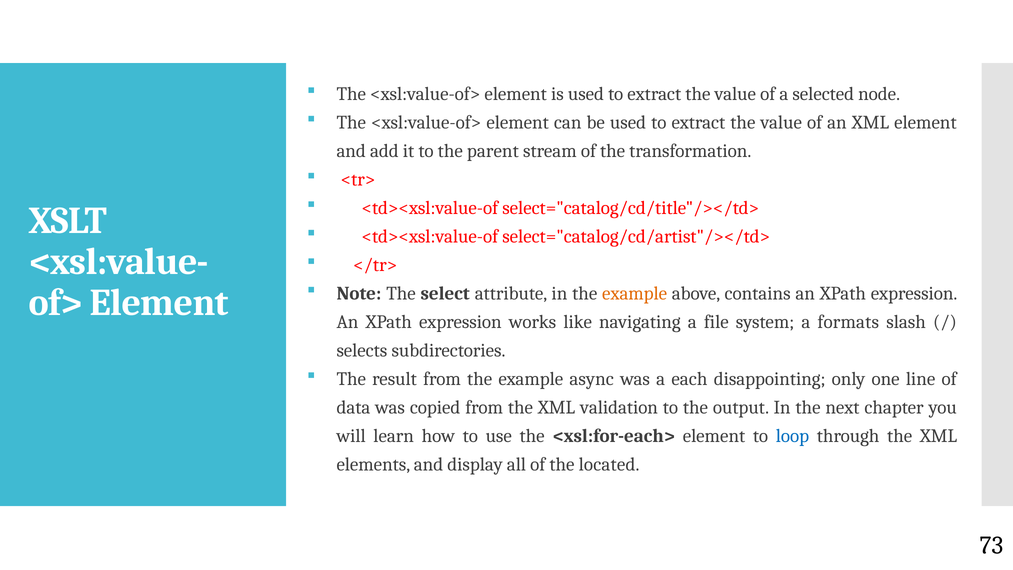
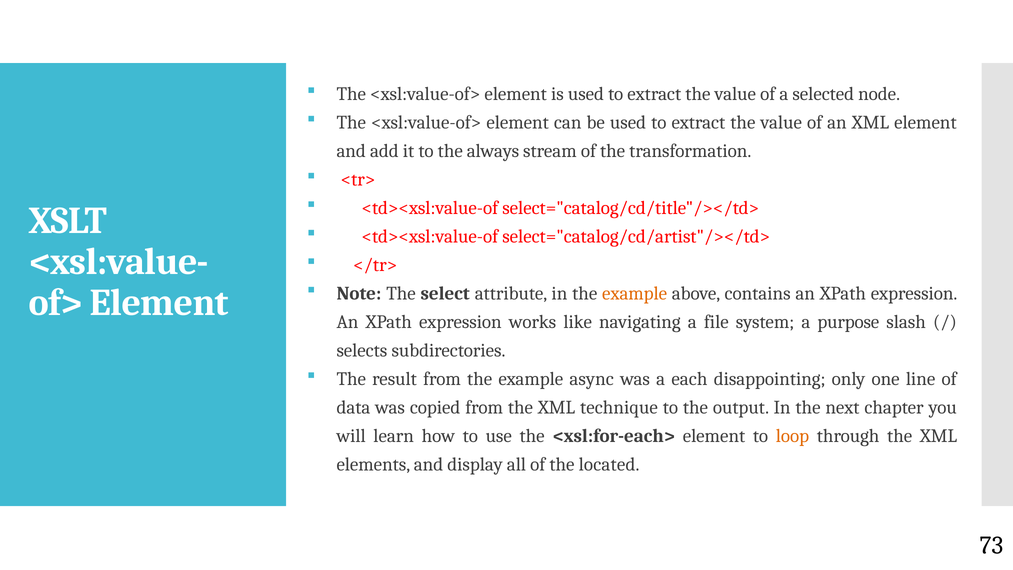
parent: parent -> always (493, 151)
formats: formats -> purpose (848, 322)
validation: validation -> technique (619, 407)
loop colour: blue -> orange (792, 436)
